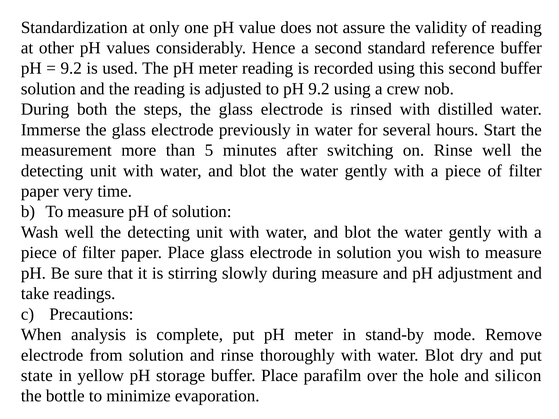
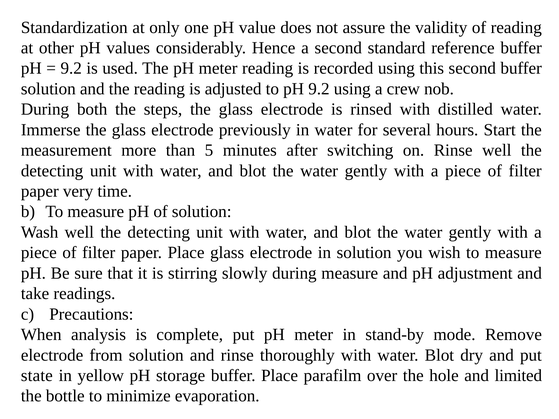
silicon: silicon -> limited (518, 376)
